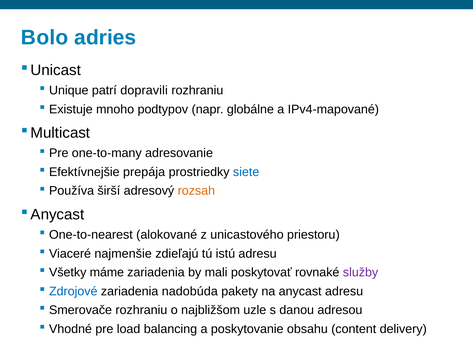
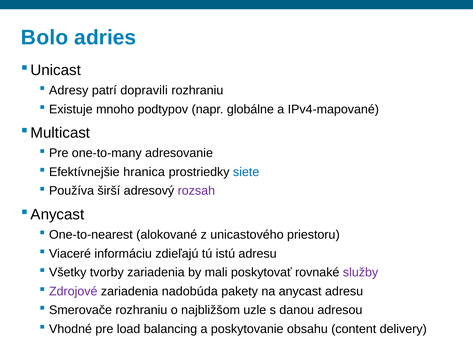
Unique: Unique -> Adresy (69, 90)
prepája: prepája -> hranica (144, 172)
rozsah colour: orange -> purple (196, 191)
najmenšie: najmenšie -> informáciu (123, 253)
máme: máme -> tvorby (107, 272)
Zdrojové colour: blue -> purple (73, 291)
